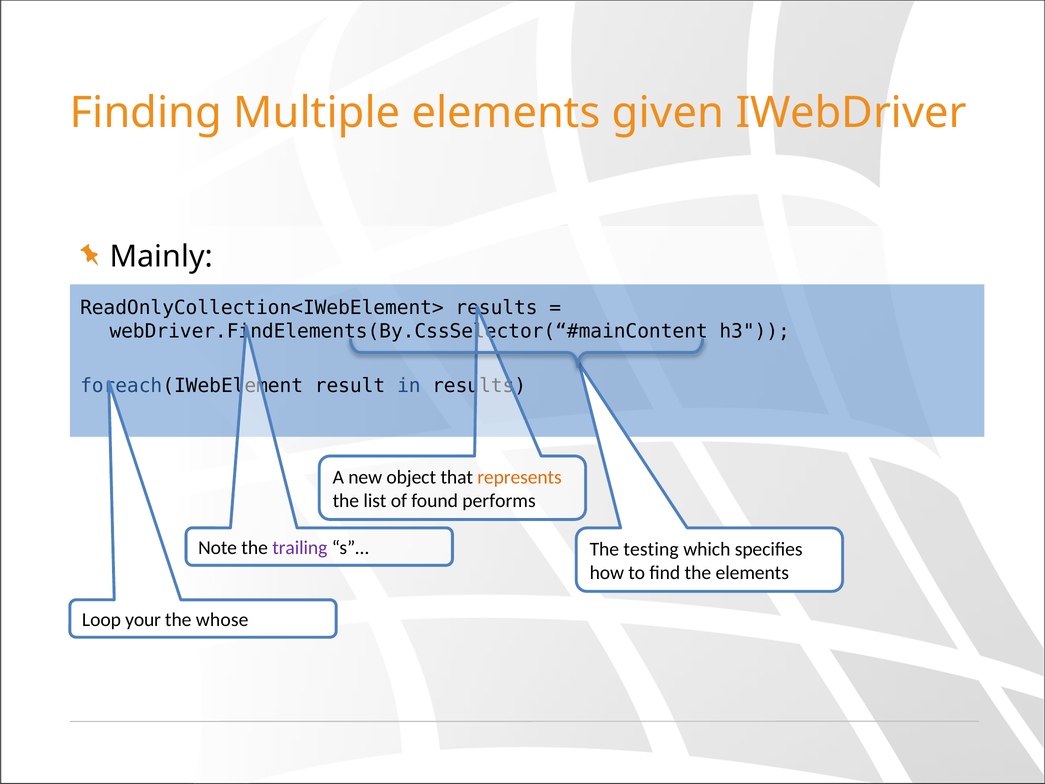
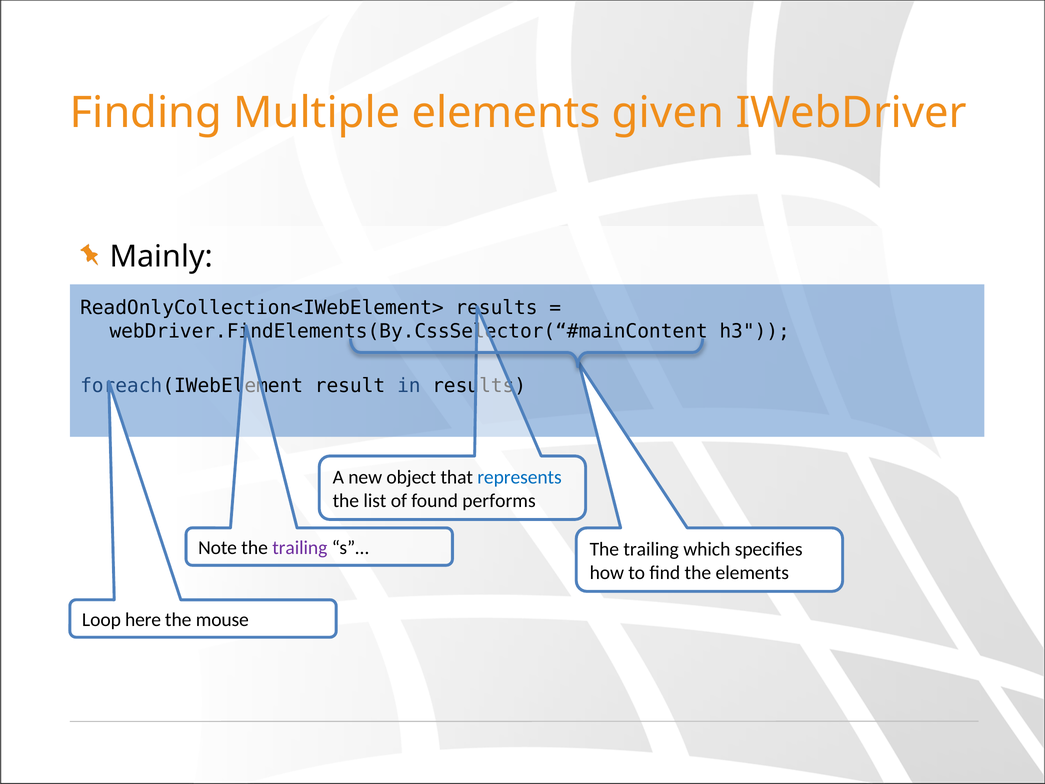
represents colour: orange -> blue (519, 477)
testing: testing -> trailing (651, 549)
your: your -> here (143, 620)
whose: whose -> mouse (222, 620)
